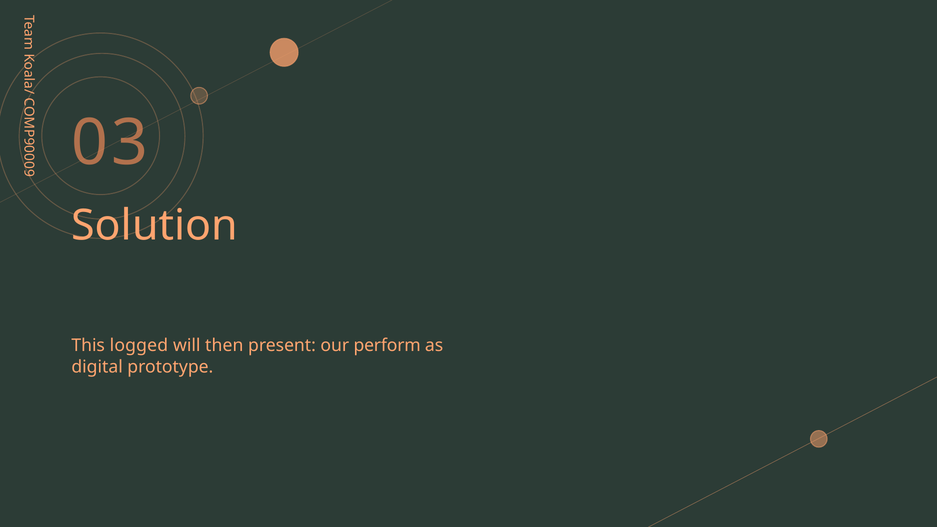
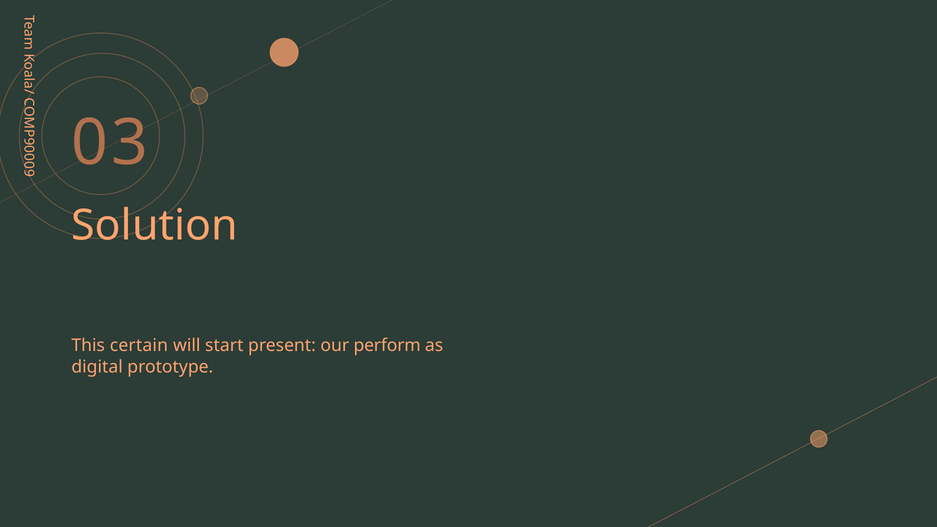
logged: logged -> certain (139, 346)
then: then -> start (224, 346)
